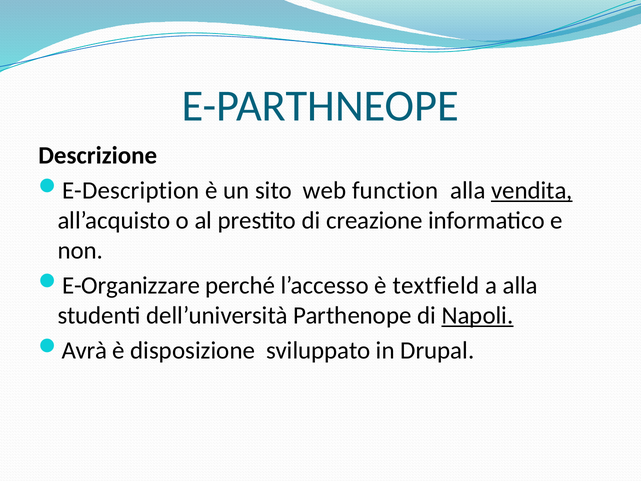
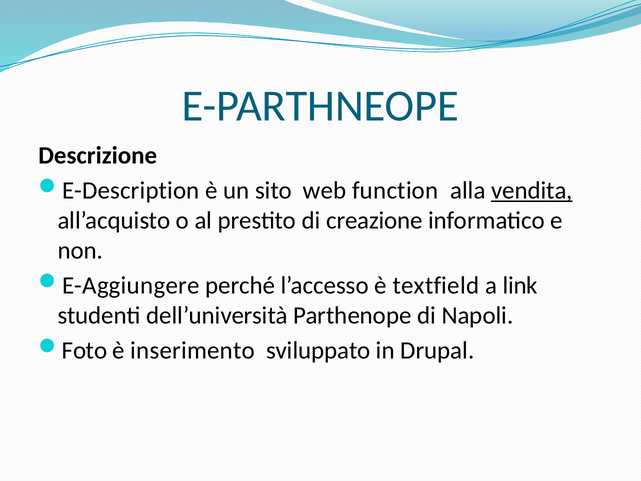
E-Organizzare: E-Organizzare -> E-Aggiungere (131, 285)
a alla: alla -> link (520, 285)
Napoli underline: present -> none (477, 315)
Avrà: Avrà -> Foto (85, 350)
disposizione: disposizione -> inserimento (193, 350)
